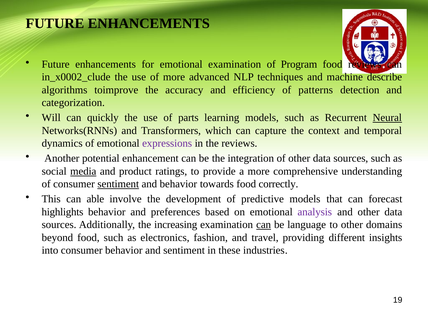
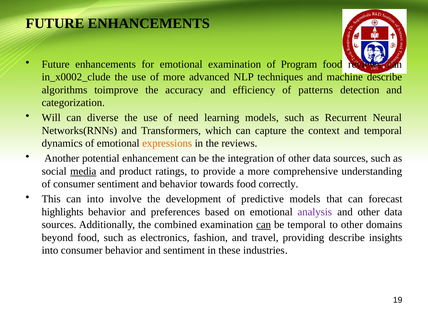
quickly: quickly -> diverse (103, 118)
parts: parts -> need (188, 118)
Neural underline: present -> none (387, 118)
expressions colour: purple -> orange (167, 143)
sentiment underline: present -> none (118, 184)
can able: able -> into (95, 199)
increasing: increasing -> combined (176, 225)
be language: language -> temporal (307, 225)
providing different: different -> describe (347, 238)
